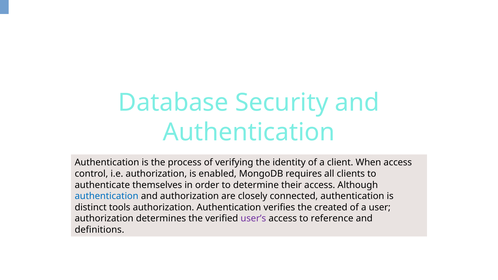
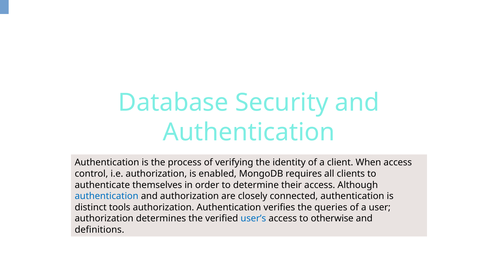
created: created -> queries (331, 207)
user’s colour: purple -> blue (253, 219)
reference: reference -> otherwise (332, 219)
